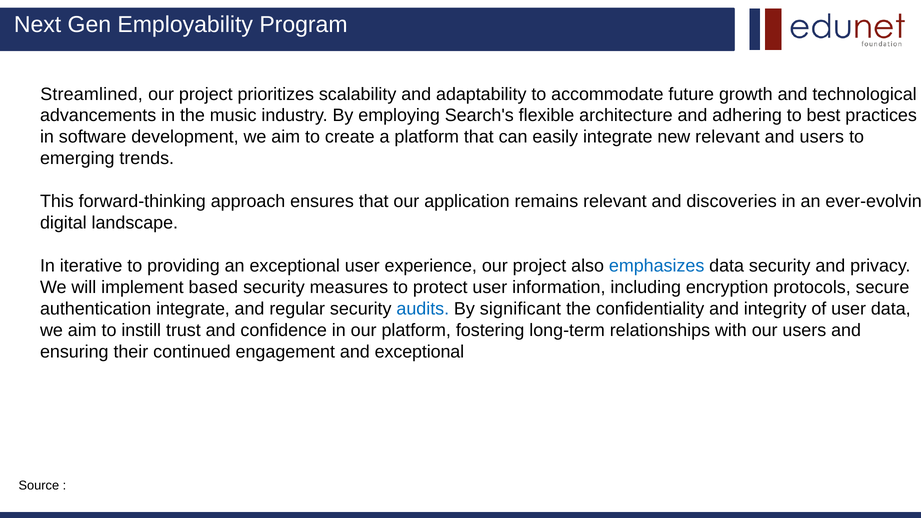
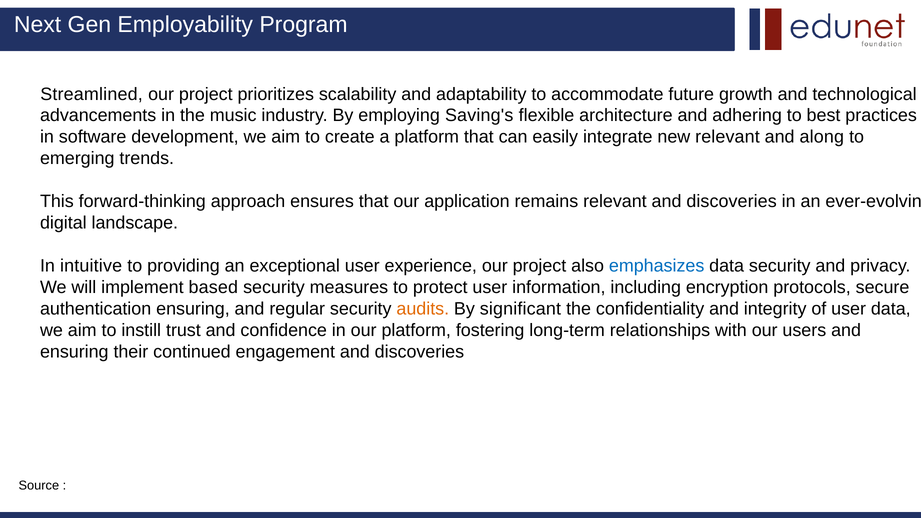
Search's: Search's -> Saving's (479, 116)
and users: users -> along (822, 137)
iterative: iterative -> intuitive (91, 266)
authentication integrate: integrate -> ensuring (193, 309)
audits colour: blue -> orange (423, 309)
engagement and exceptional: exceptional -> discoveries (419, 352)
